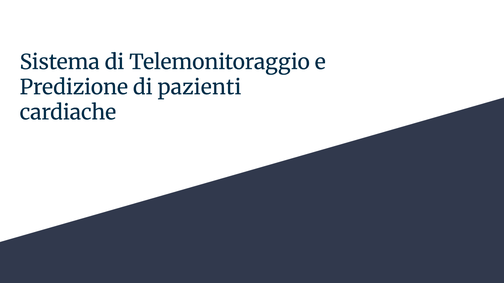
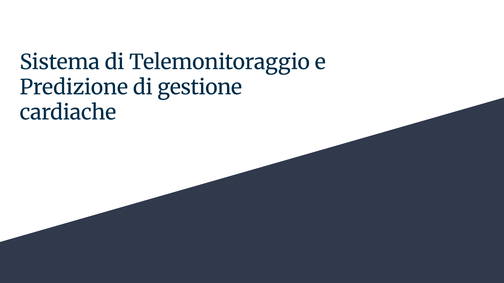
pazienti: pazienti -> gestione (200, 88)
